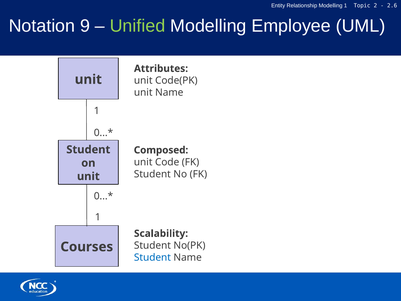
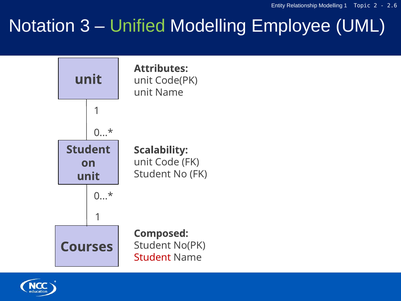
9: 9 -> 3 (85, 26)
Composed: Composed -> Scalability (161, 150)
Scalability: Scalability -> Composed (161, 233)
Student colour: blue -> red (152, 257)
